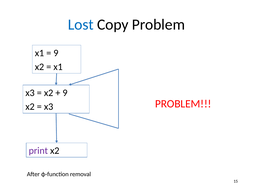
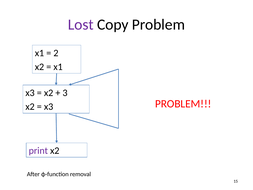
Lost colour: blue -> purple (81, 24)
9: 9 -> 2 (56, 53)
9: 9 -> 3 (65, 93)
